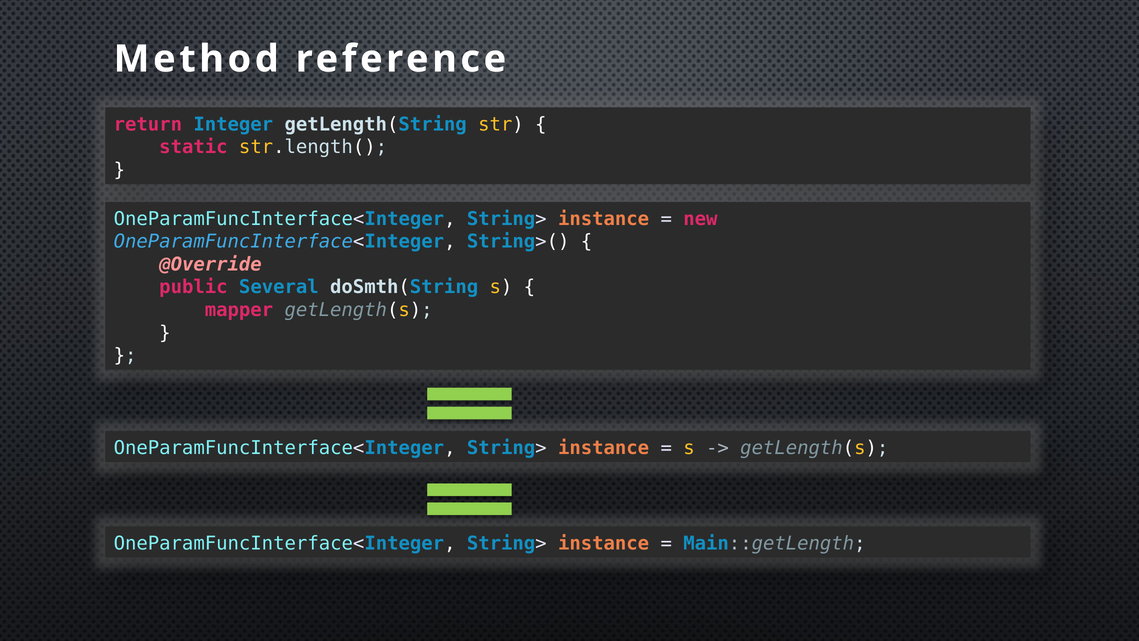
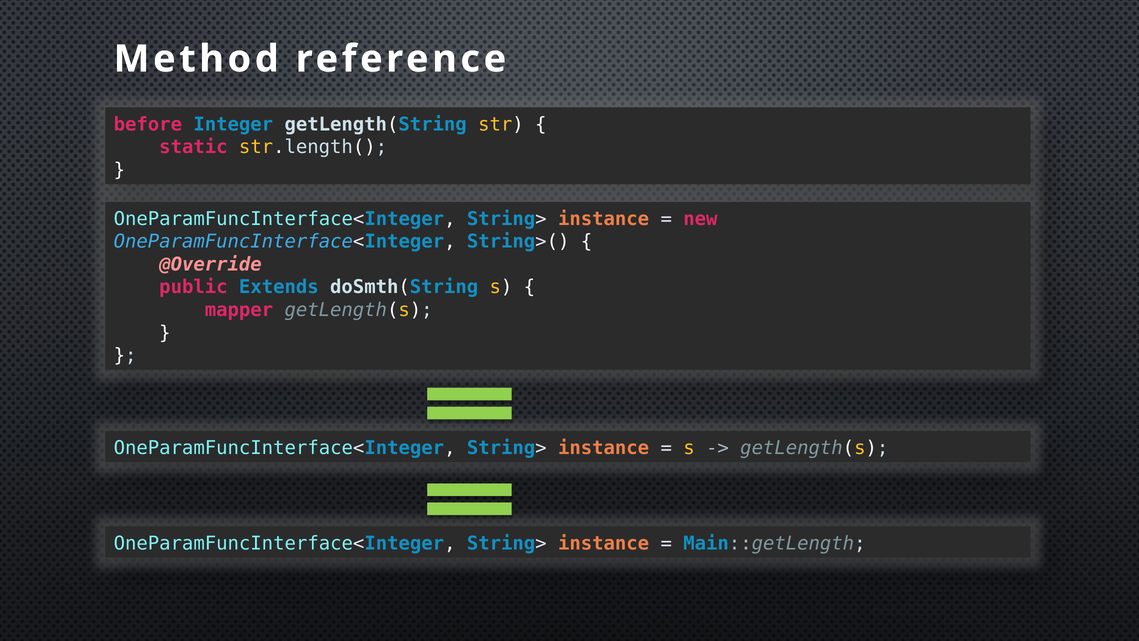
return: return -> before (148, 124)
Several: Several -> Extends (279, 287)
